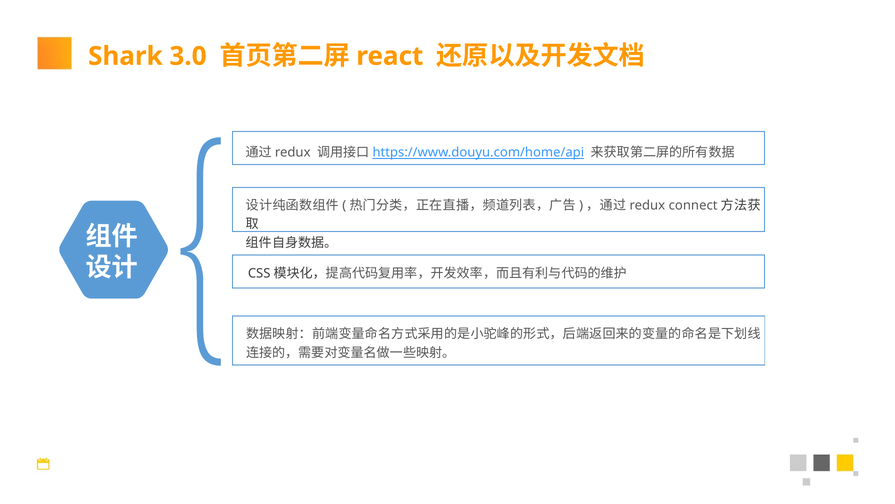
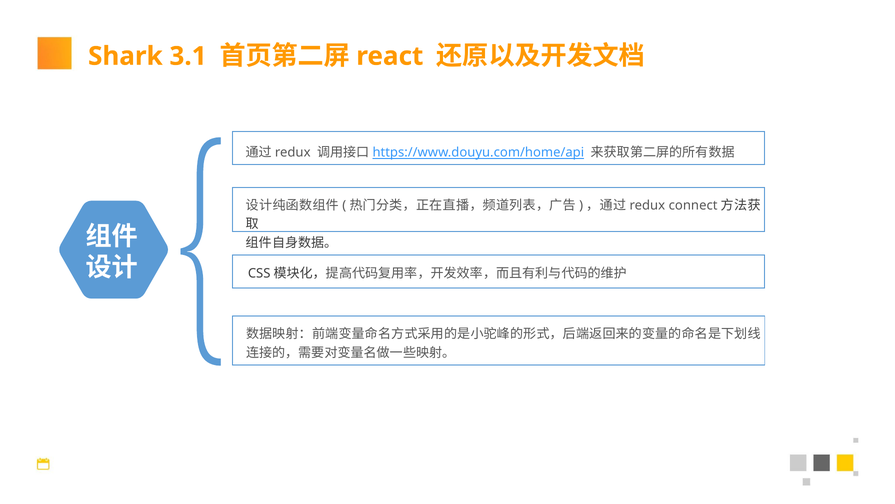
3.0: 3.0 -> 3.1 (188, 56)
